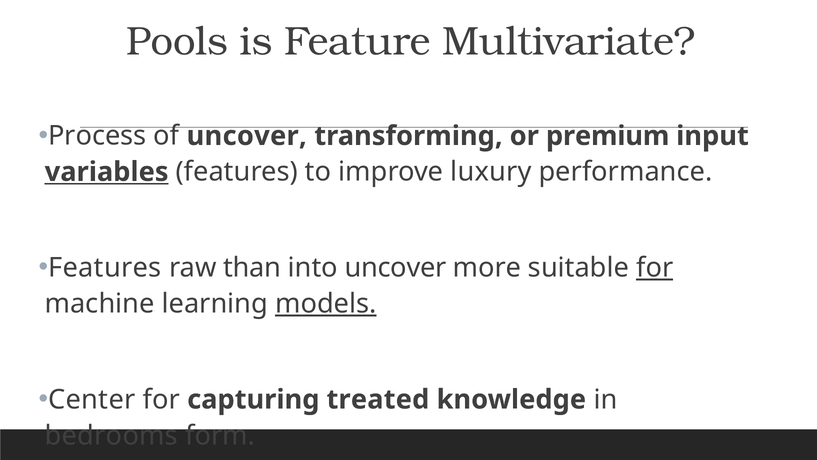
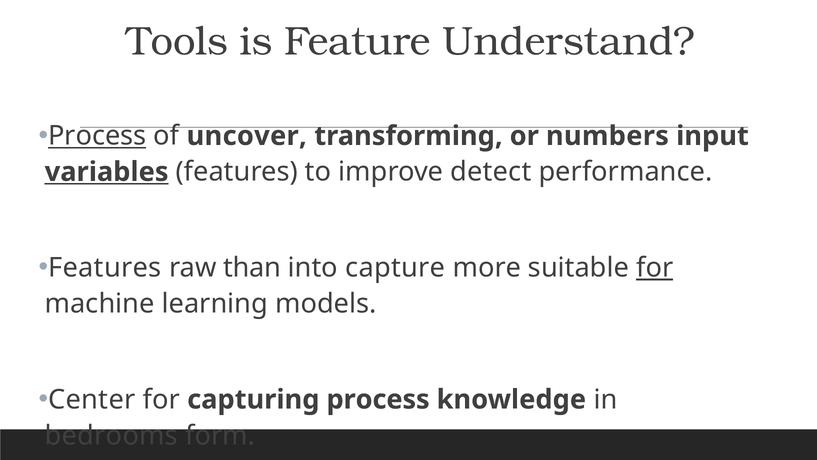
Pools: Pools -> Tools (177, 41)
Multivariate: Multivariate -> Understand (569, 41)
Process underline: none -> present (97, 136)
premium: premium -> numbers (607, 136)
luxury: luxury -> detect (491, 172)
into uncover: uncover -> capture (395, 268)
models underline: present -> none (326, 303)
capturing treated: treated -> process (378, 399)
